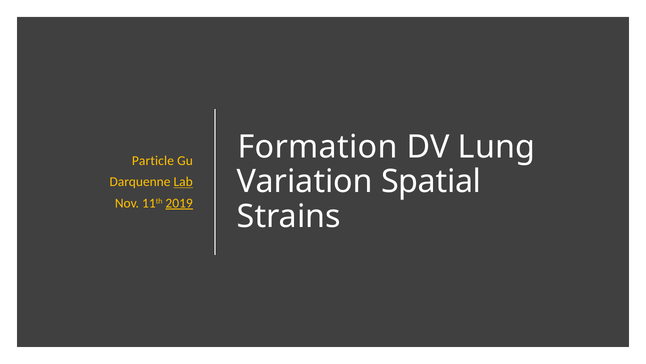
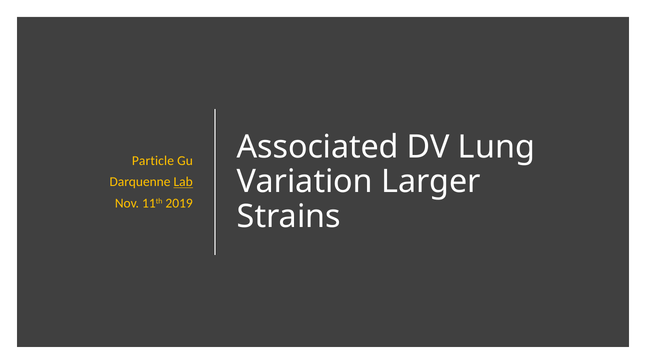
Formation: Formation -> Associated (318, 147)
Spatial: Spatial -> Larger (431, 181)
2019 underline: present -> none (179, 203)
